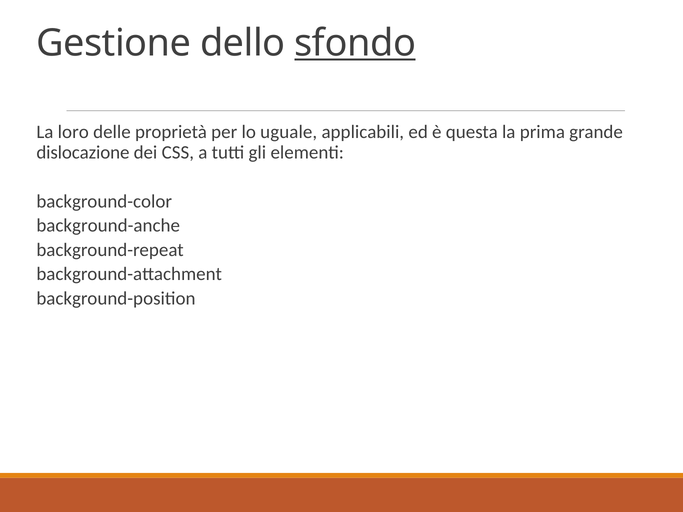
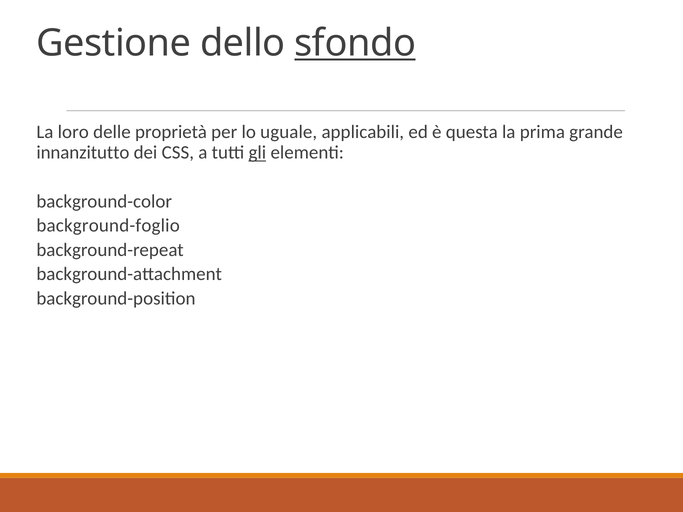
dislocazione: dislocazione -> innanzitutto (83, 153)
gli underline: none -> present (257, 153)
background-anche: background-anche -> background-foglio (108, 226)
